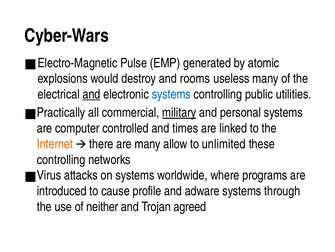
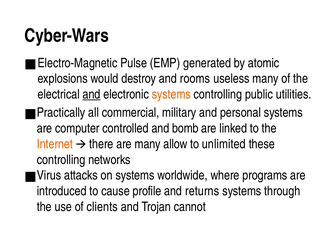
systems colour: blue -> orange (171, 94)
military underline: present -> none (179, 112)
times: times -> bomb (185, 128)
adware: adware -> returns (202, 191)
neither: neither -> clients (102, 206)
agreed: agreed -> cannot (190, 206)
